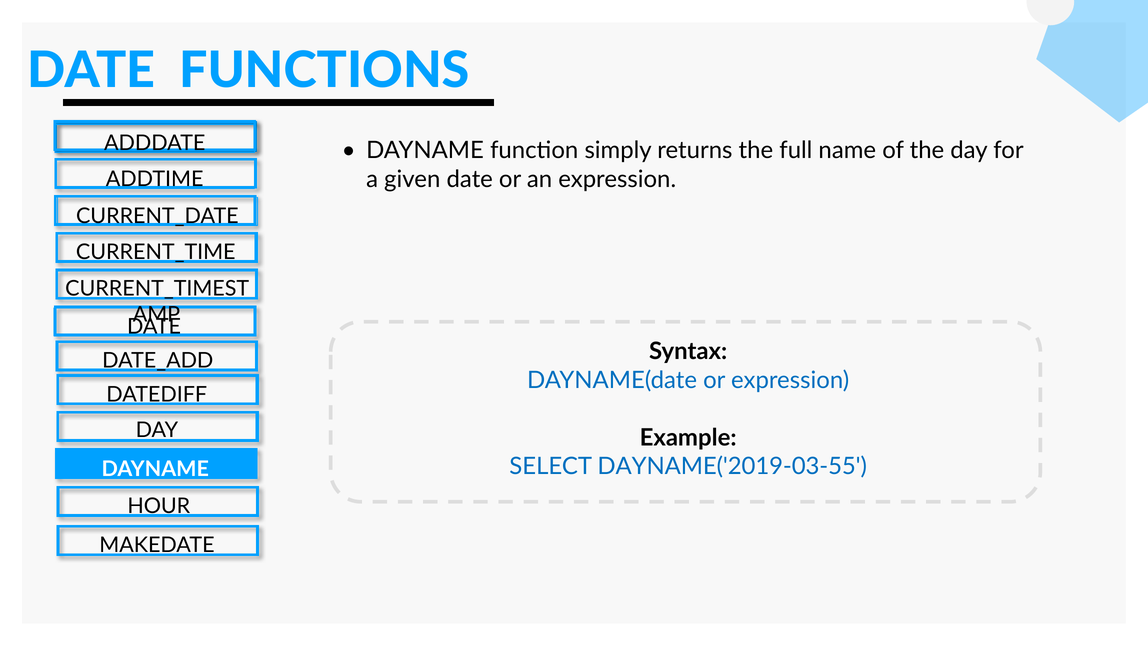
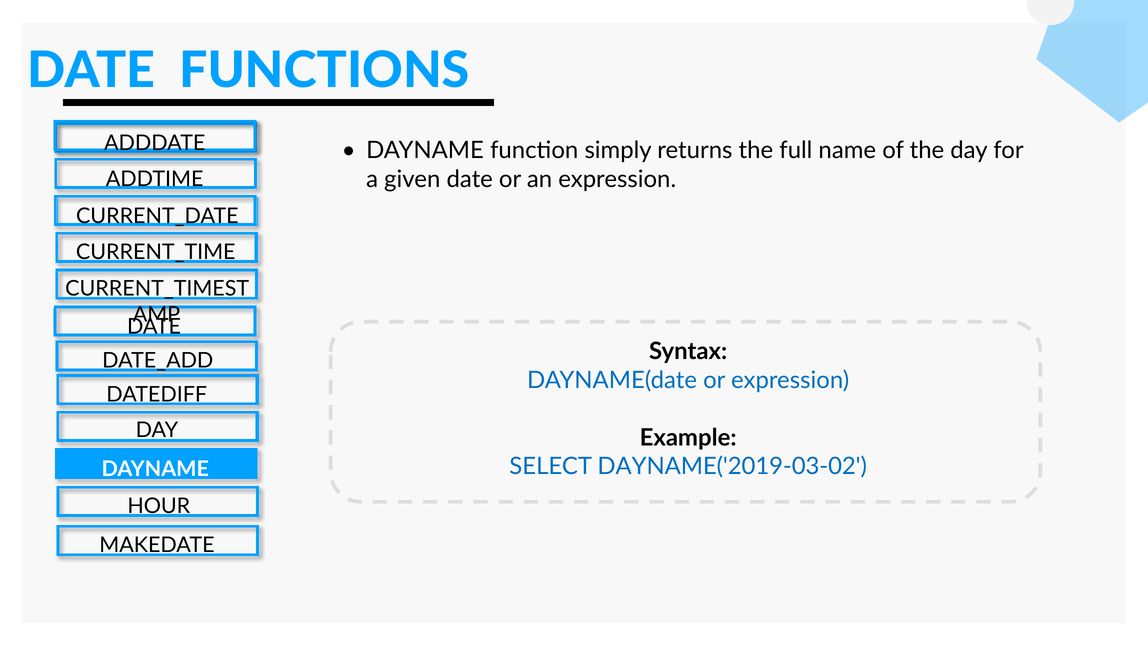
DAYNAME('2019-03-55: DAYNAME('2019-03-55 -> DAYNAME('2019-03-02 (732, 466)
